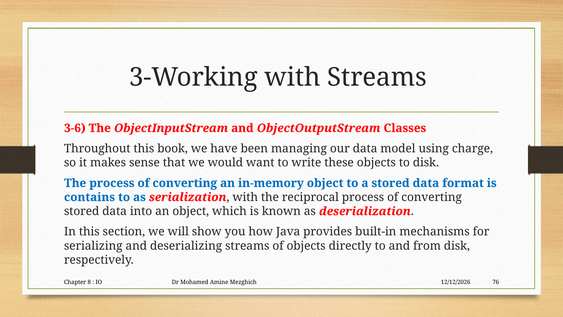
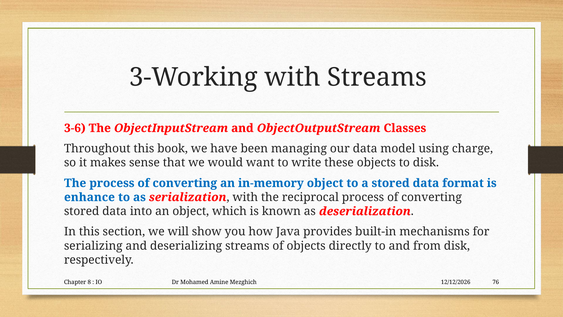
contains: contains -> enhance (89, 197)
